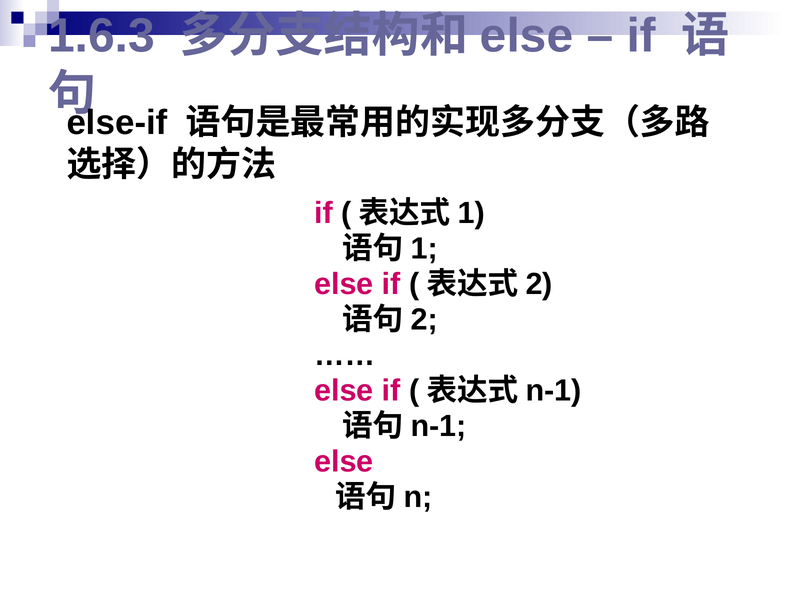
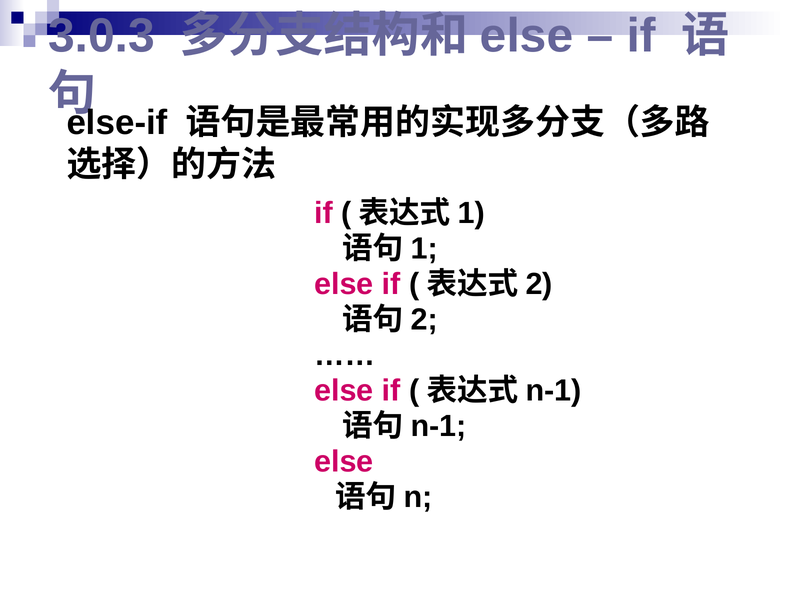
1.6.3: 1.6.3 -> 3.0.3 (101, 36)
